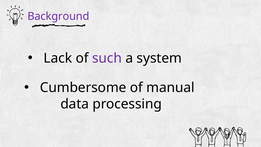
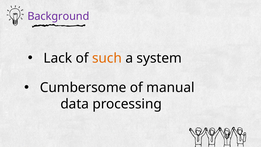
such colour: purple -> orange (107, 58)
